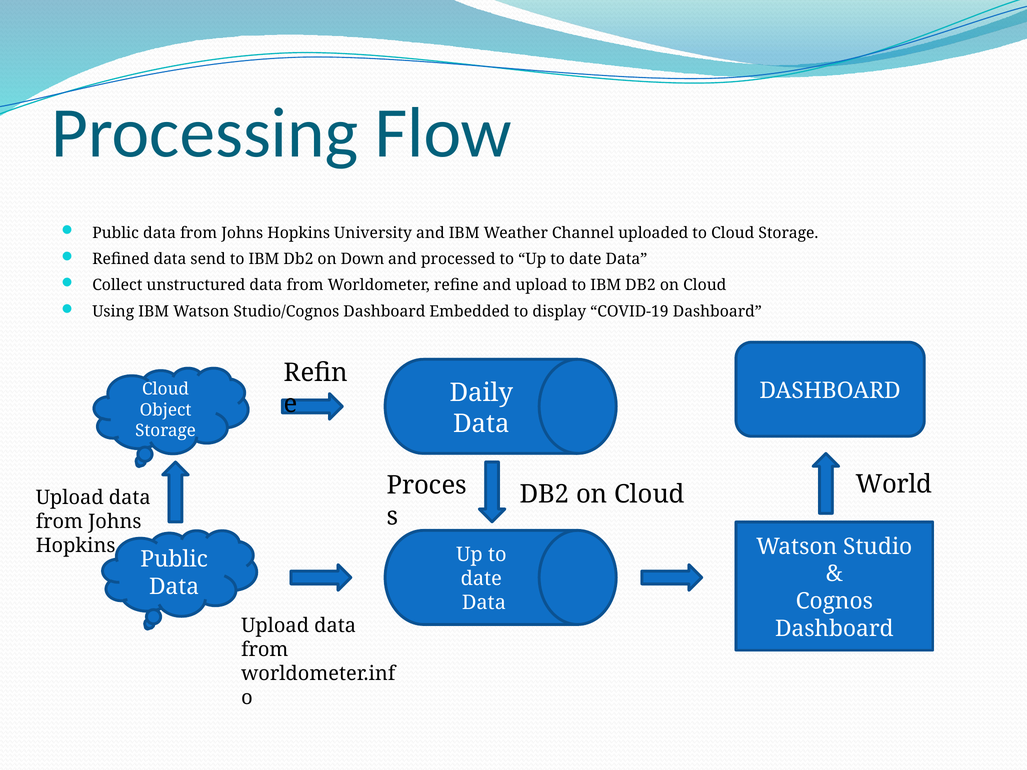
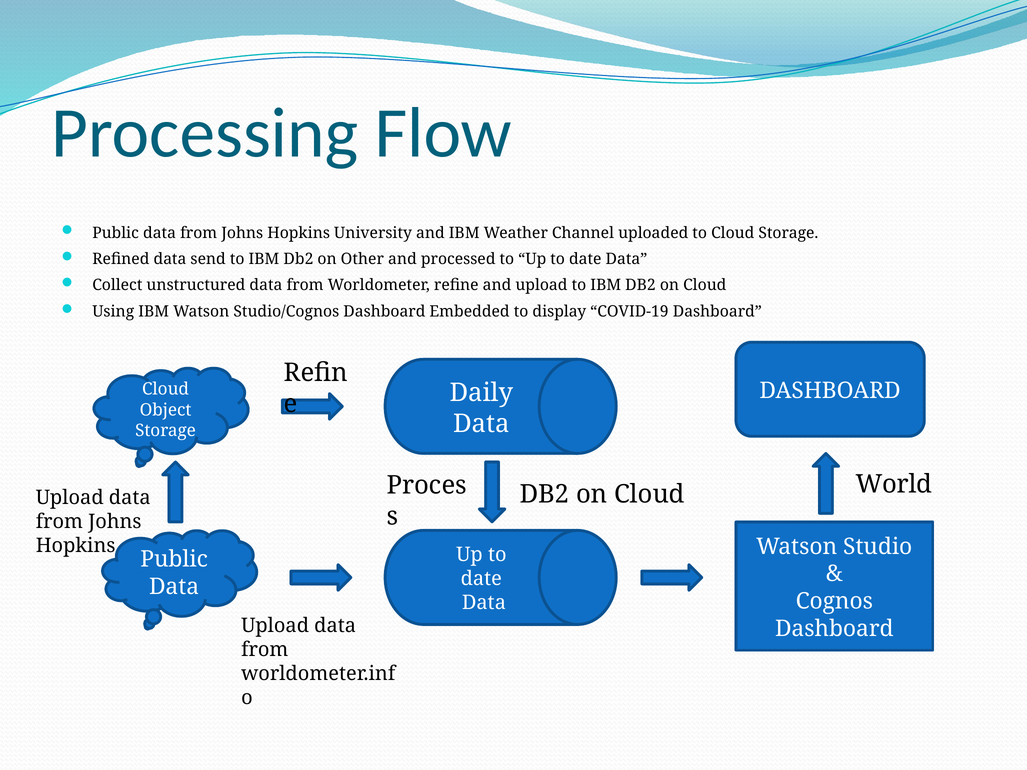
Down: Down -> Other (362, 259)
